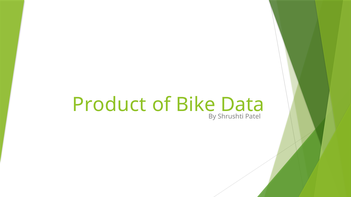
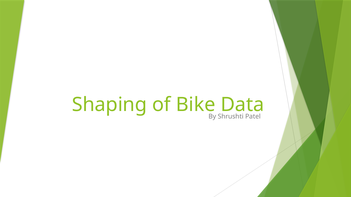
Product: Product -> Shaping (109, 105)
